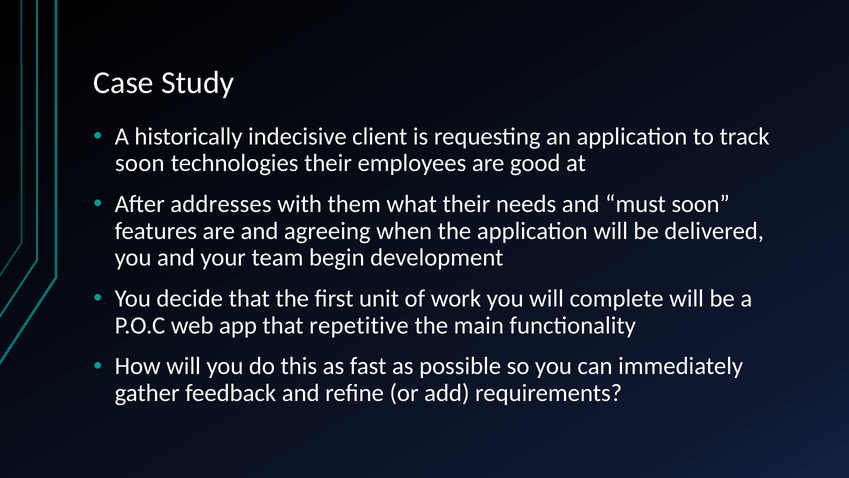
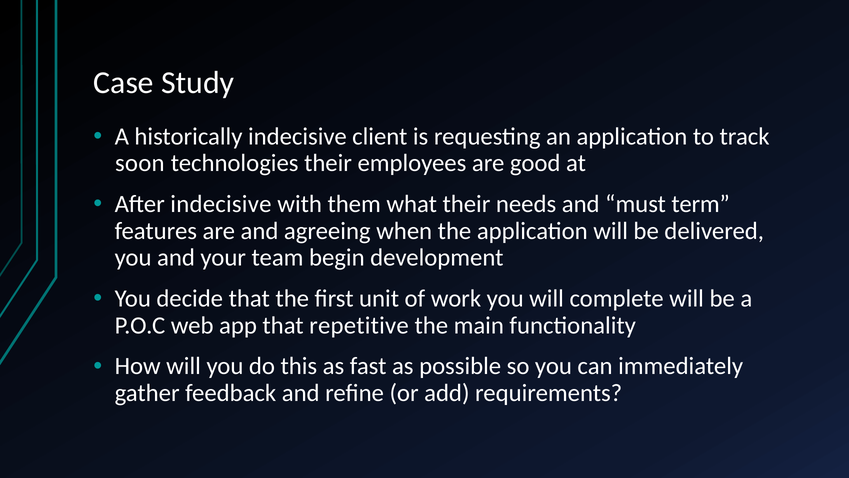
After addresses: addresses -> indecisive (221, 204)
must soon: soon -> term (701, 204)
